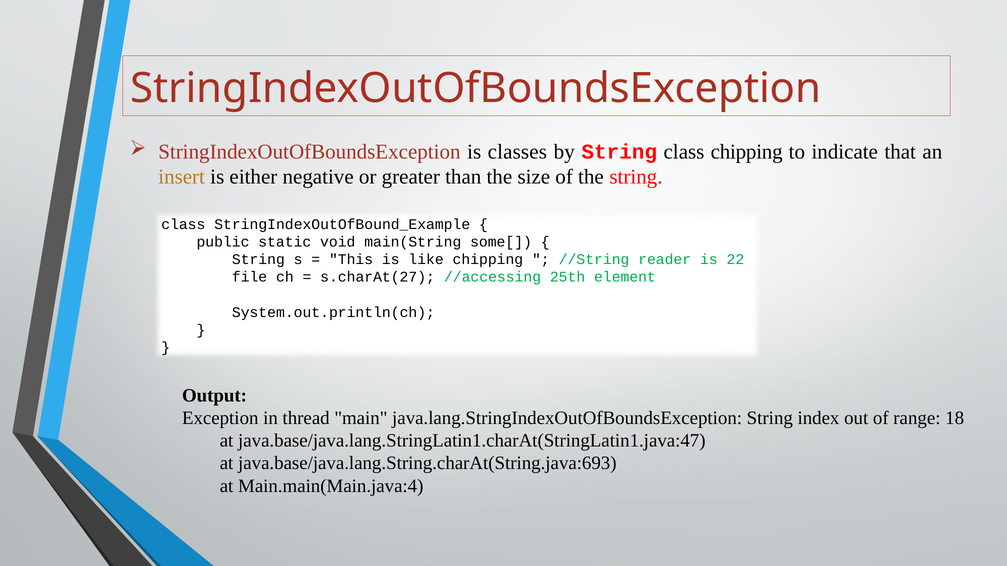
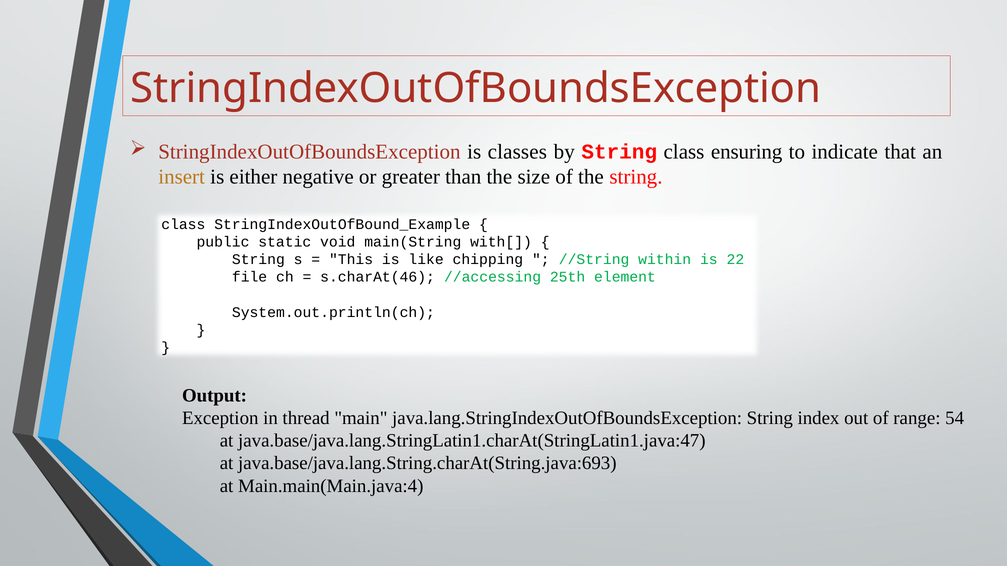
class chipping: chipping -> ensuring (747, 152)
some[: some[ -> with[ (501, 242)
reader: reader -> within (665, 260)
s.charAt(27: s.charAt(27 -> s.charAt(46 (378, 277)
18: 18 -> 54 (955, 418)
